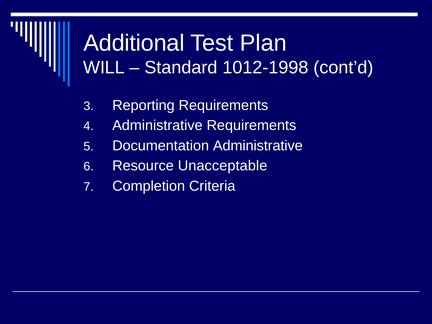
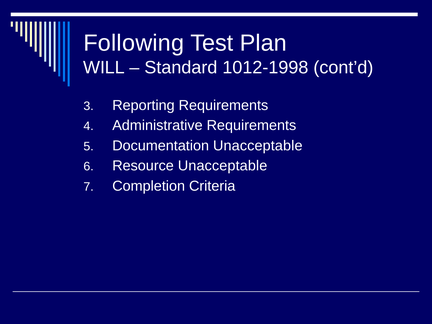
Additional: Additional -> Following (134, 43)
Documentation Administrative: Administrative -> Unacceptable (258, 146)
